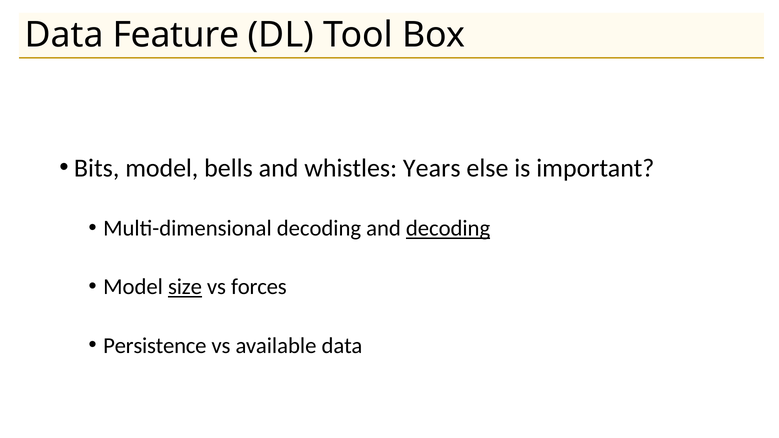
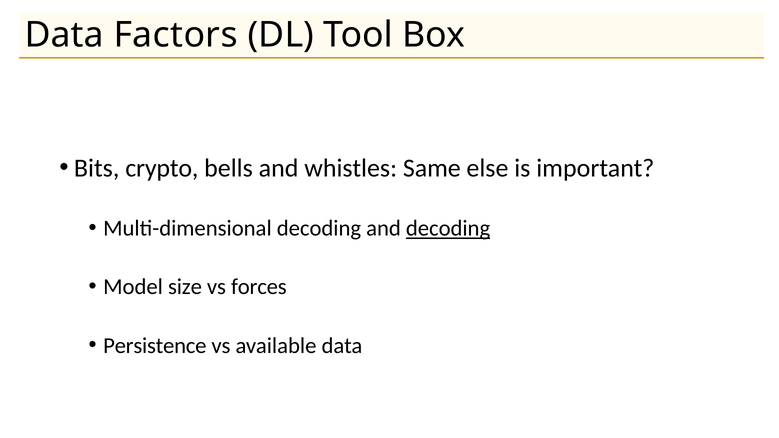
Feature: Feature -> Factors (176, 35)
Bits model: model -> crypto (162, 168)
Years: Years -> Same (432, 168)
size underline: present -> none (185, 287)
